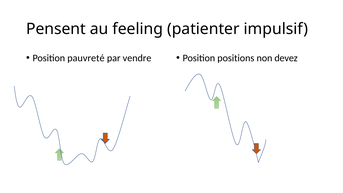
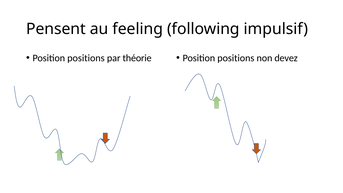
patienter: patienter -> following (203, 29)
pauvreté: pauvreté -> positions (86, 58)
vendre: vendre -> théorie (137, 58)
